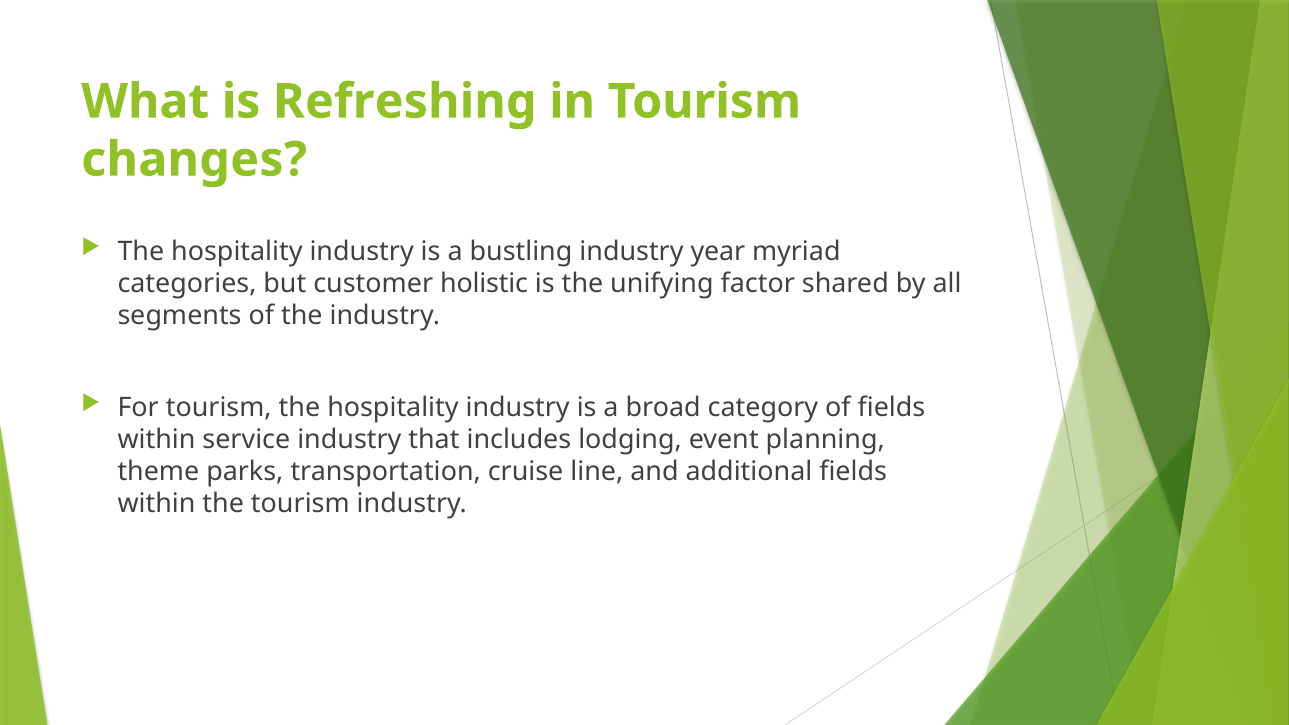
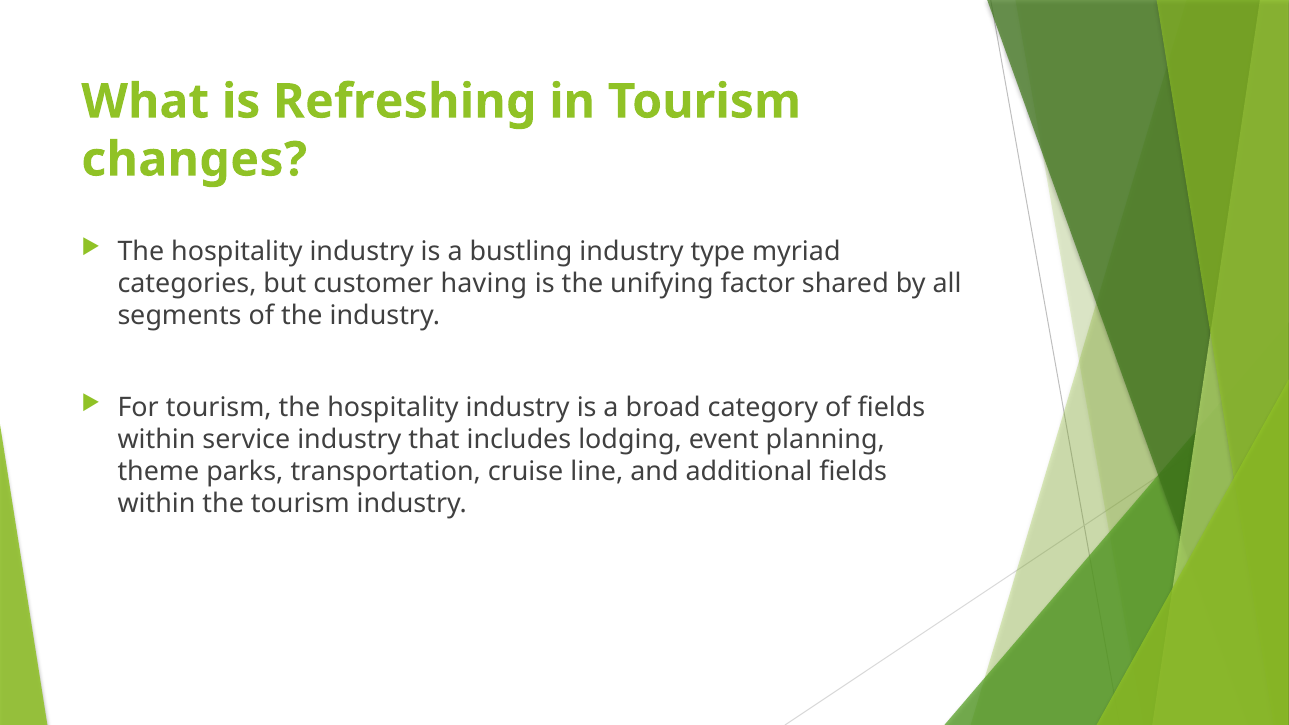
year: year -> type (718, 251)
holistic: holistic -> having (484, 284)
